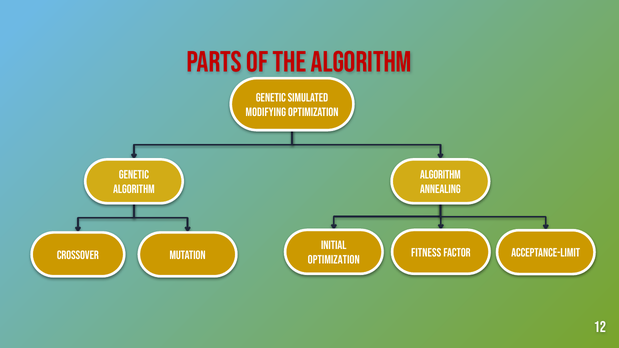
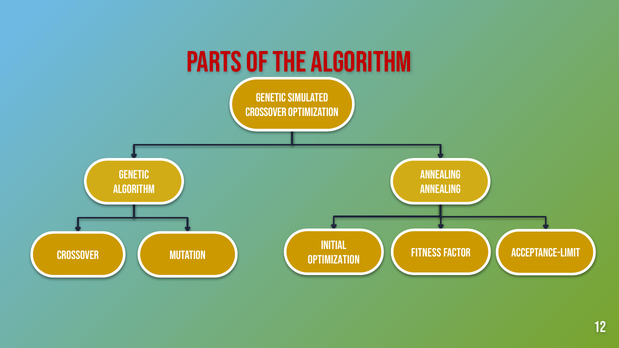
MODIFYING: MODIFYING -> CROSSOVER (266, 112)
ALGORITHM: ALGORITHM -> ANNEALING (440, 175)
